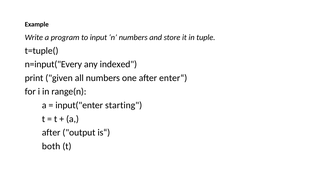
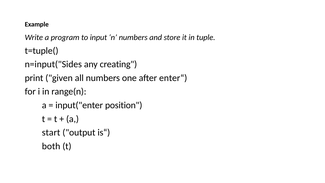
n=input("Every: n=input("Every -> n=input("Sides (53, 64)
indexed: indexed -> creating (118, 64)
starting: starting -> position (124, 105)
after: after -> start (51, 132)
